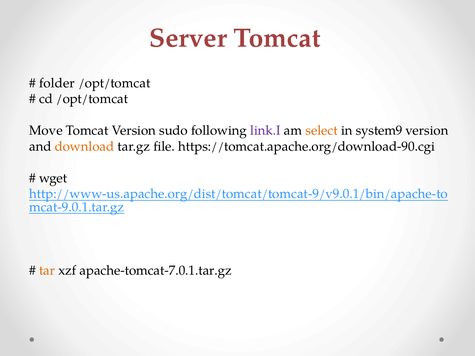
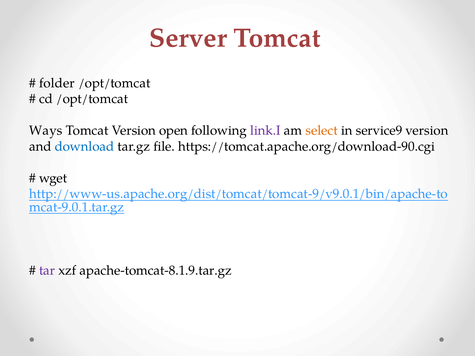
Move: Move -> Ways (46, 131)
sudo: sudo -> open (174, 131)
system9: system9 -> service9 (379, 131)
download colour: orange -> blue (84, 147)
tar colour: orange -> purple (47, 271)
apache-tomcat-7.0.1.tar.gz: apache-tomcat-7.0.1.tar.gz -> apache-tomcat-8.1.9.tar.gz (156, 271)
